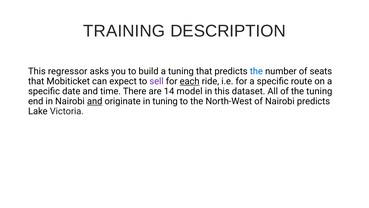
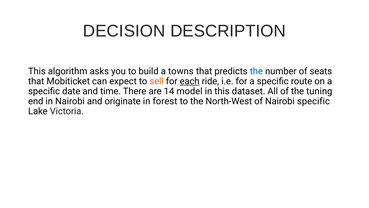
TRAINING: TRAINING -> DECISION (124, 31)
regressor: regressor -> algorithm (68, 71)
a tuning: tuning -> towns (181, 71)
sell colour: purple -> orange (157, 81)
and underline: present -> none (95, 101)
in tuning: tuning -> forest (165, 101)
Nairobi predicts: predicts -> specific (313, 101)
